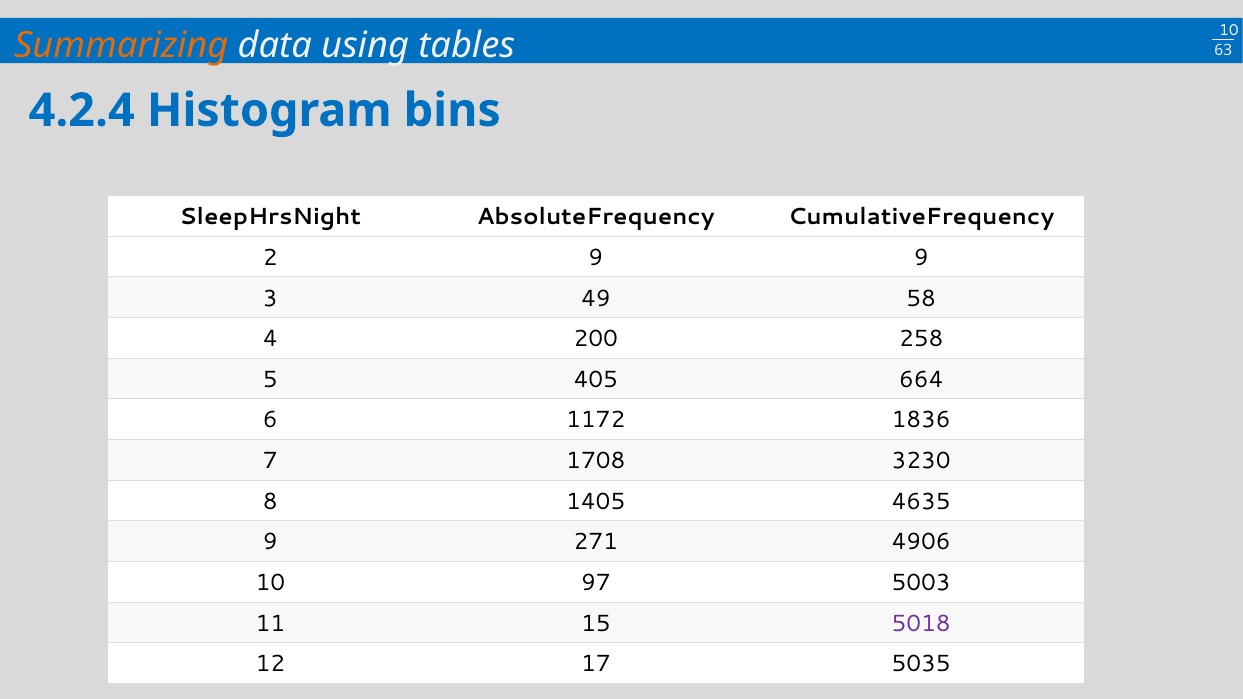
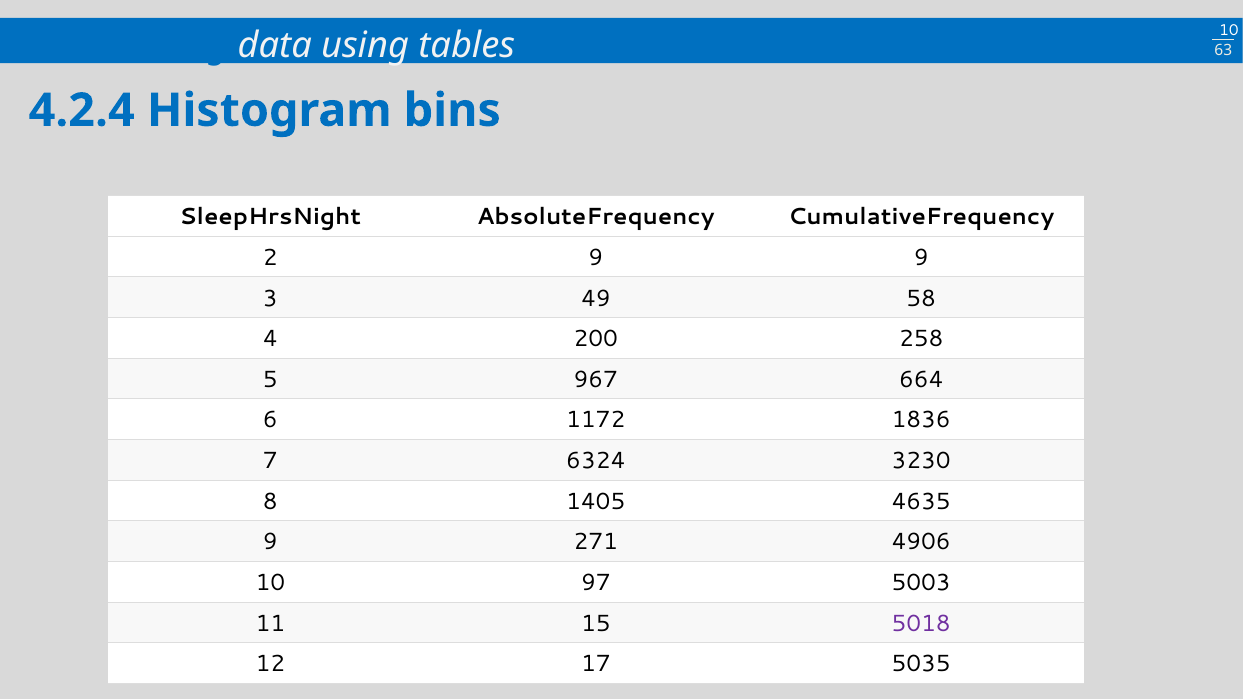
Summarizing colour: orange -> blue (121, 45)
405: 405 -> 967 (596, 380)
1708: 1708 -> 6324 (596, 461)
